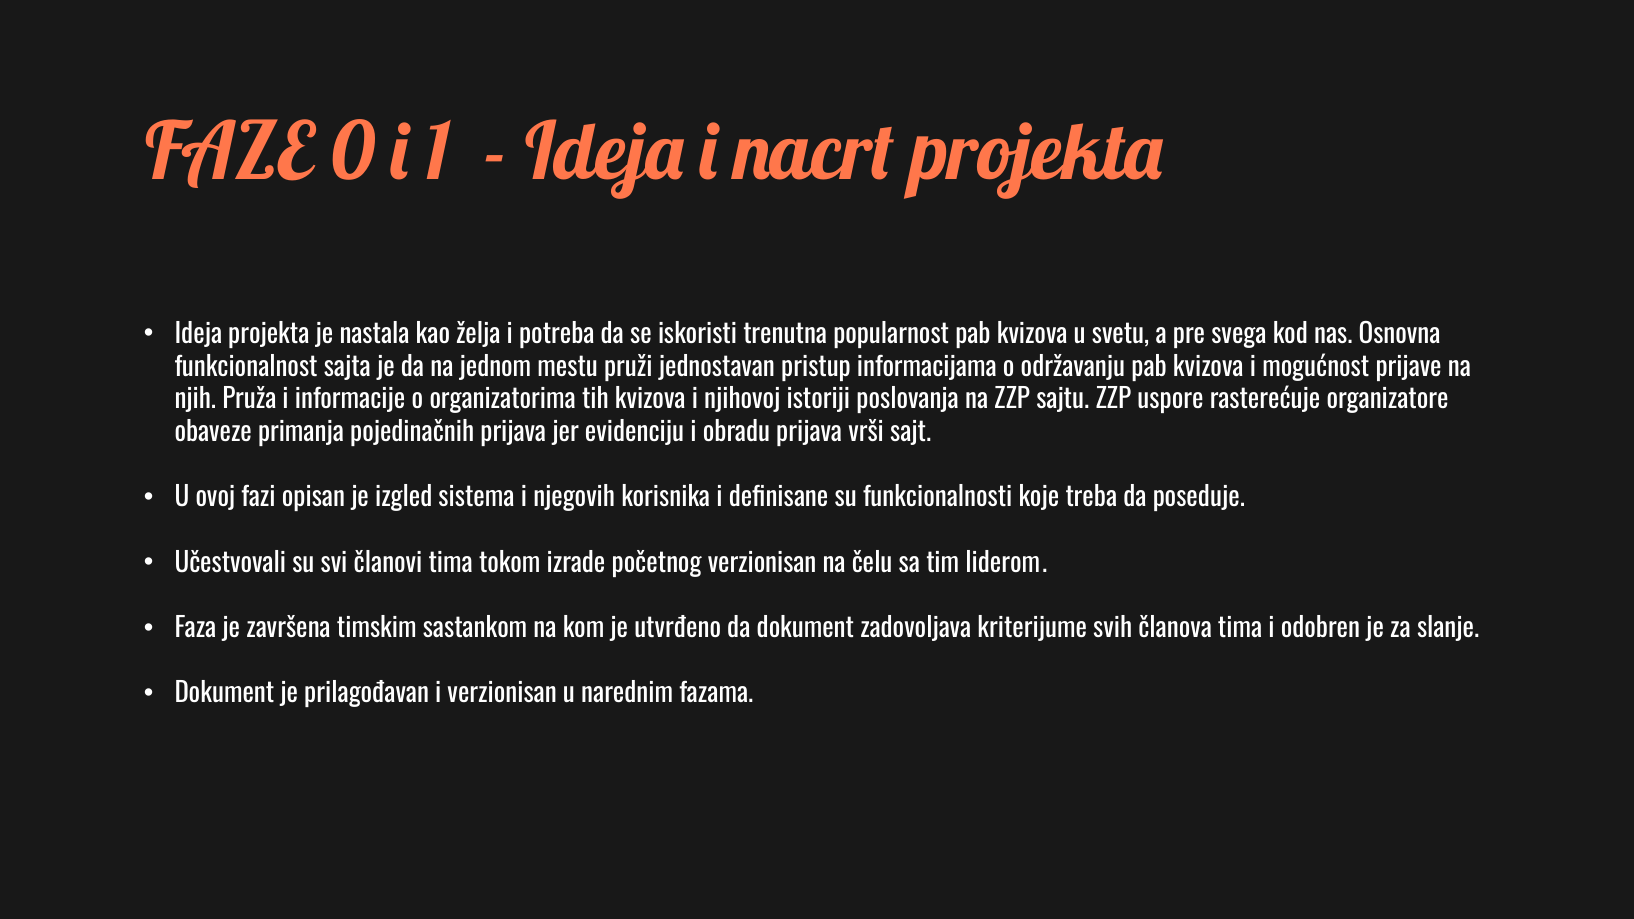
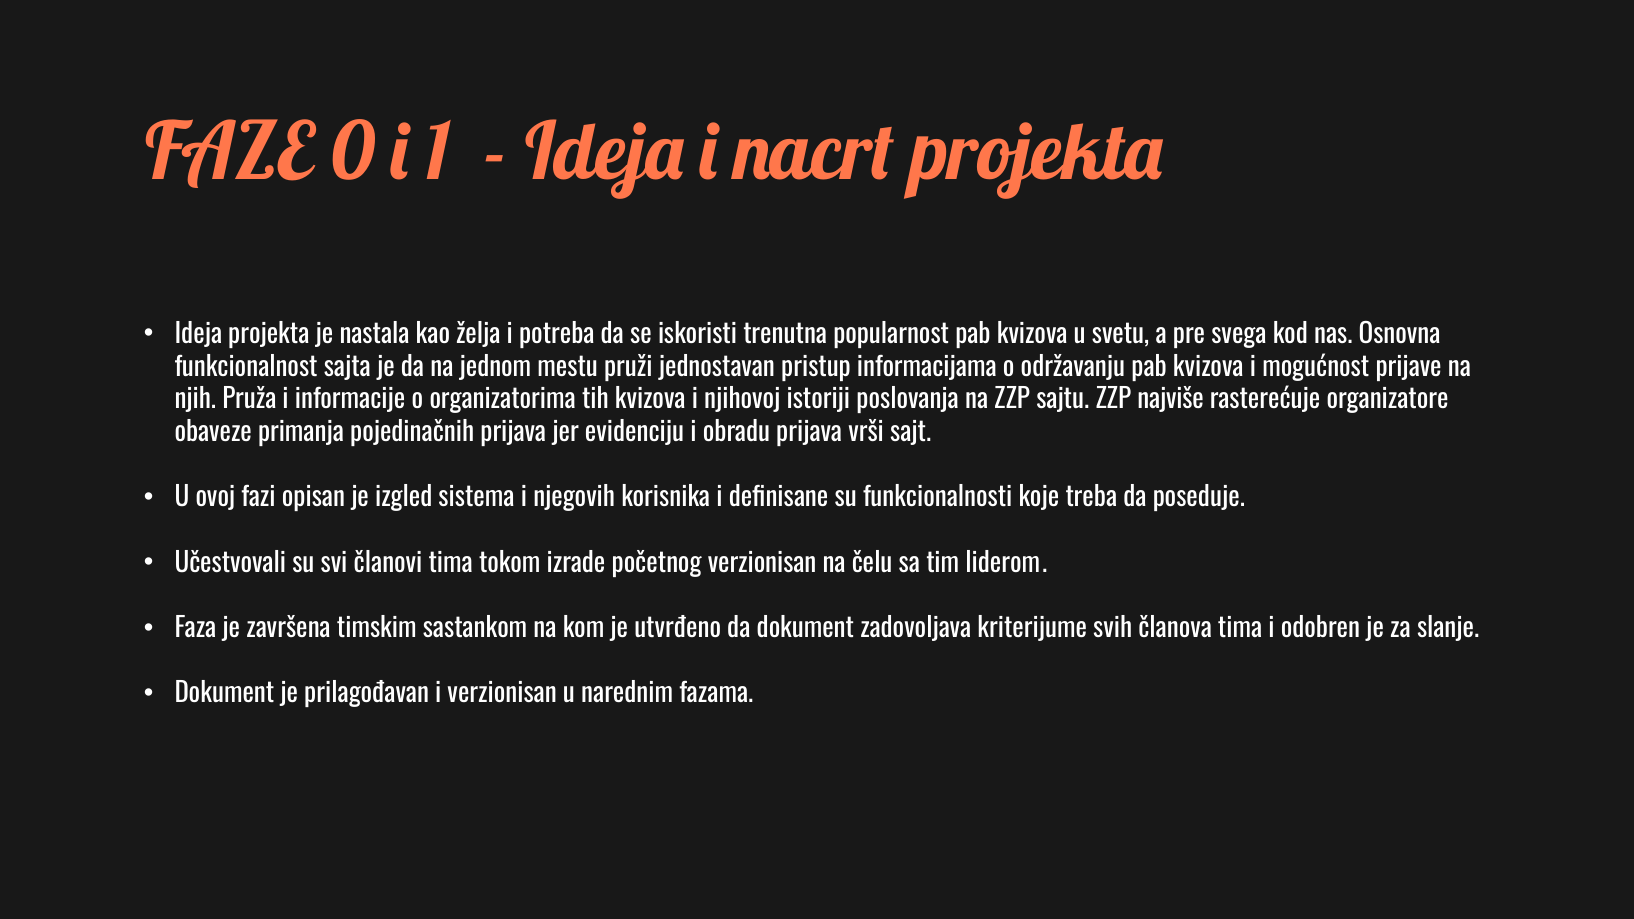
uspore: uspore -> najviše (1171, 400)
